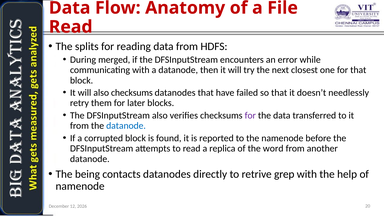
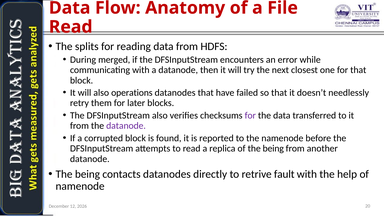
also checksums: checksums -> operations (132, 93)
datanode colour: blue -> purple (126, 126)
of the word: word -> being (273, 149)
grep: grep -> fault (284, 174)
